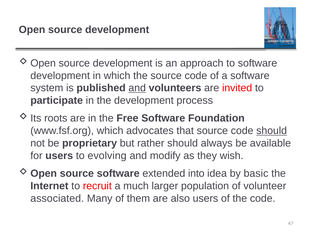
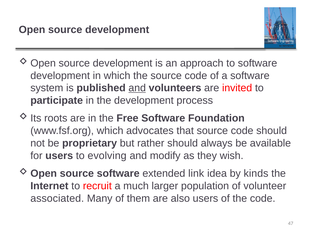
should underline: present -> none (272, 131)
into: into -> link (196, 173)
basic: basic -> kinds (256, 173)
